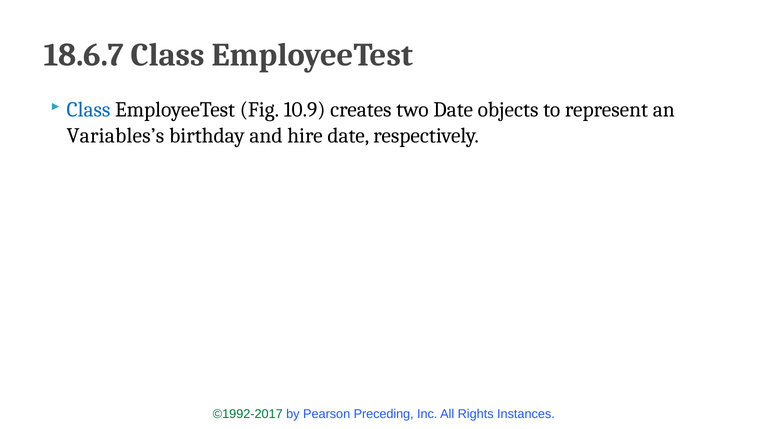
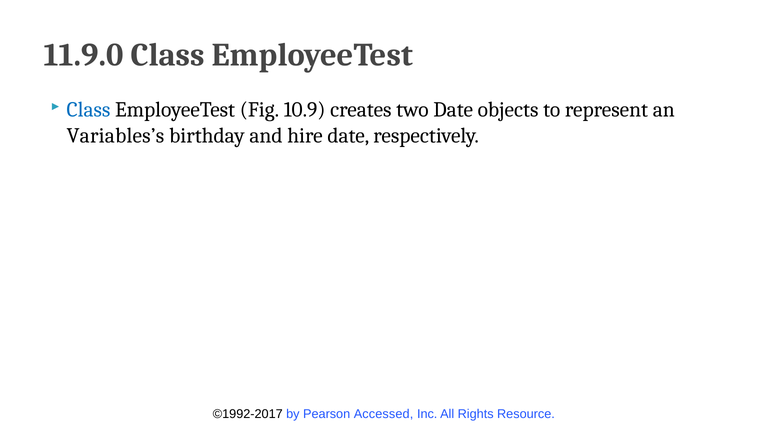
18.6.7: 18.6.7 -> 11.9.0 (84, 55)
©1992-2017 colour: green -> black (248, 414)
Preceding: Preceding -> Accessed (384, 414)
Instances: Instances -> Resource (526, 414)
